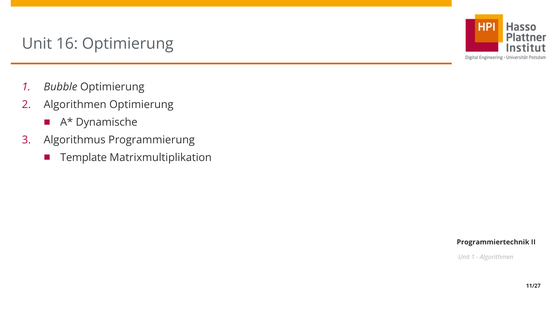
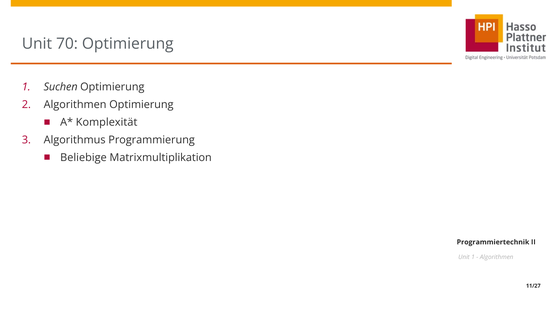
16: 16 -> 70 (67, 44)
Bubble: Bubble -> Suchen (61, 87)
Dynamische: Dynamische -> Komplexität (107, 122)
Template: Template -> Beliebige (83, 158)
